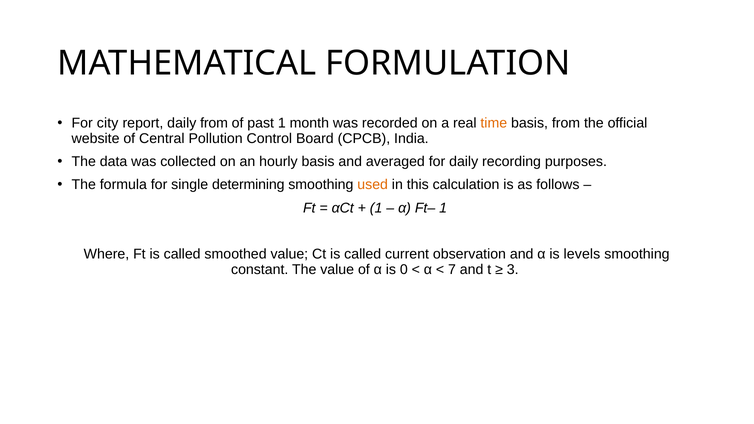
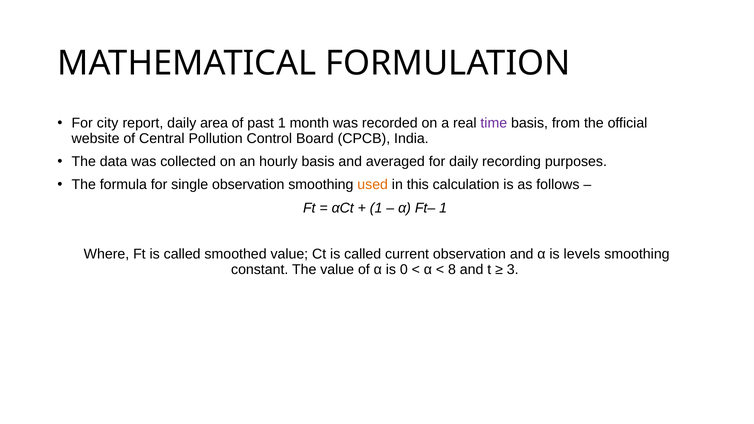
daily from: from -> area (214, 123)
time colour: orange -> purple (494, 123)
single determining: determining -> observation (248, 185)
7: 7 -> 8 (452, 269)
